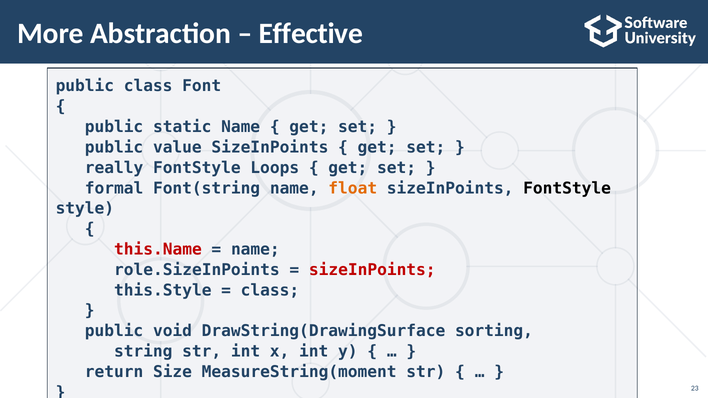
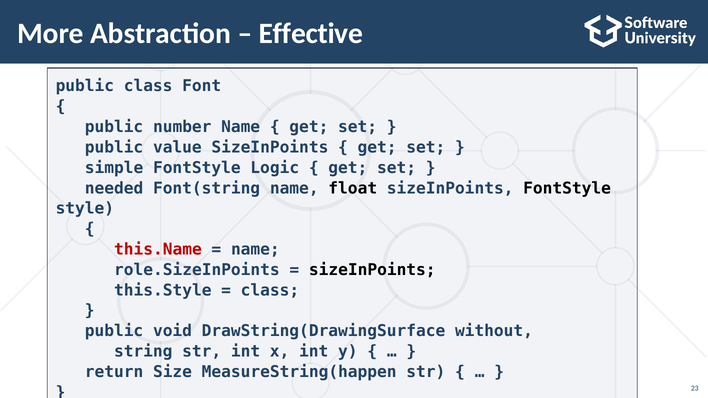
static: static -> number (182, 127)
really: really -> simple (114, 168)
Loops: Loops -> Logic (275, 168)
formal: formal -> needed (114, 188)
float colour: orange -> black (353, 188)
sizeInPoints colour: red -> black (372, 270)
sorting: sorting -> without (494, 331)
MeasureString(moment: MeasureString(moment -> MeasureString(happen (299, 372)
